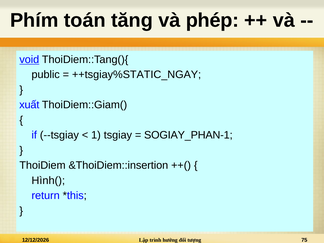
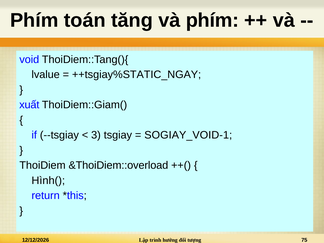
và phép: phép -> phím (212, 20)
void underline: present -> none (29, 60)
public: public -> lvalue (46, 75)
1: 1 -> 3 (96, 135)
SOGIAY_PHAN-1: SOGIAY_PHAN-1 -> SOGIAY_VOID-1 (188, 135)
&ThoiDiem::insertion: &ThoiDiem::insertion -> &ThoiDiem::overload (118, 165)
